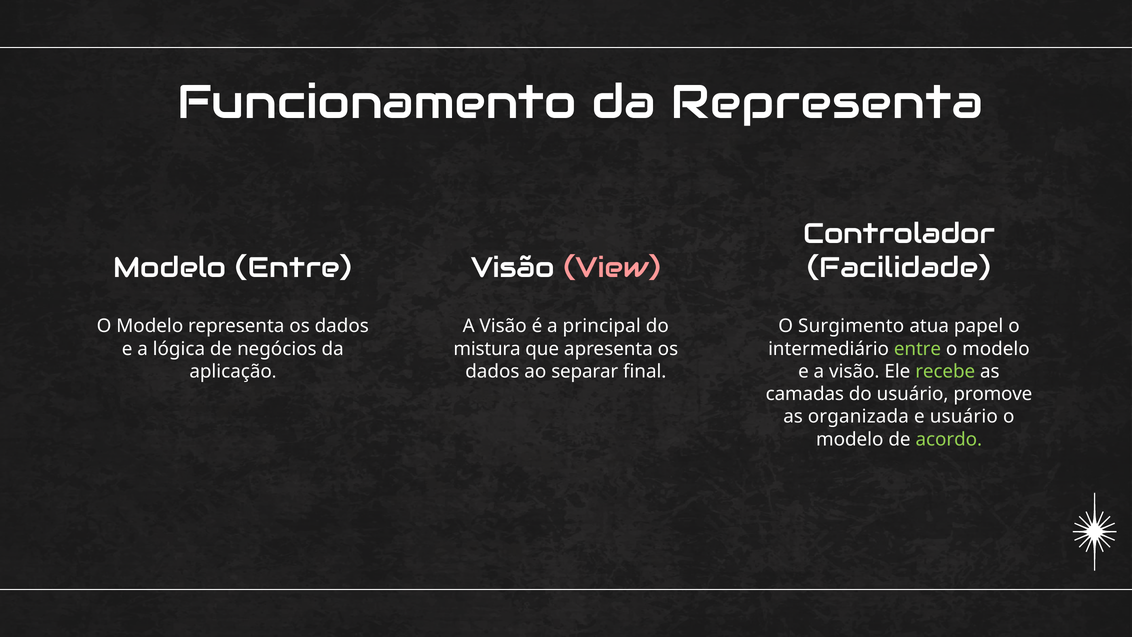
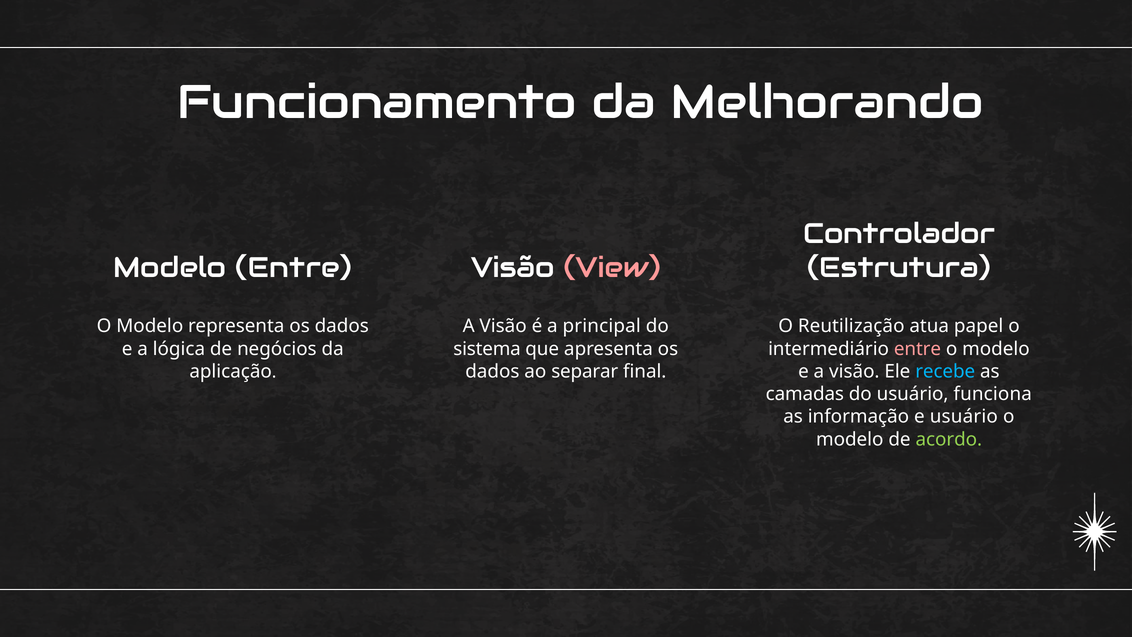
da Representa: Representa -> Melhorando (827, 102)
Facilidade: Facilidade -> Estrutura (899, 268)
Surgimento: Surgimento -> Reutilização (851, 326)
mistura: mistura -> sistema (487, 349)
entre colour: light green -> pink (917, 349)
recebe colour: light green -> light blue (945, 371)
promove: promove -> funciona (993, 394)
organizada: organizada -> informação (858, 417)
